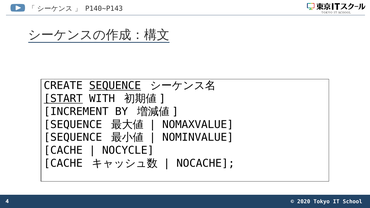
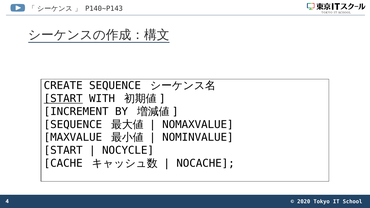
SEQUENCE underline: present -> none (115, 86)
SEQUENCE: SEQUENCE -> MAXVALUE (73, 138)
CACHE: CACHE -> START (63, 150)
